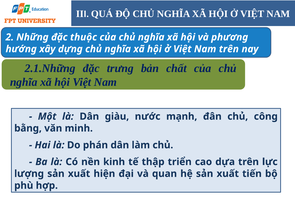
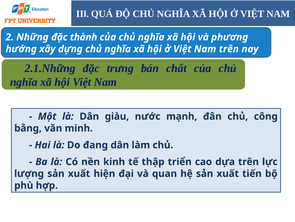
thuộc: thuộc -> thành (84, 37)
phán: phán -> đang (95, 145)
